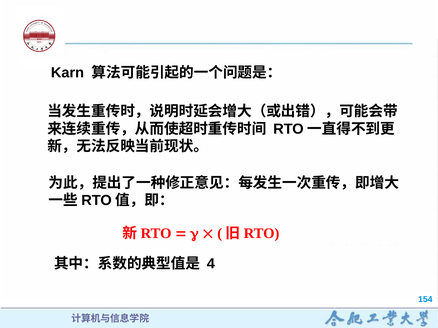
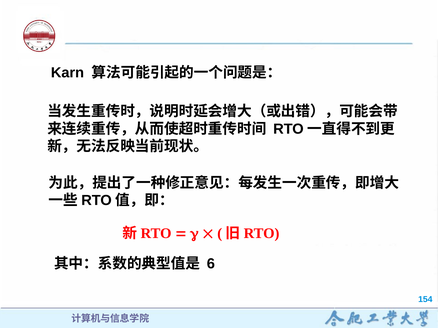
4: 4 -> 6 (211, 264)
